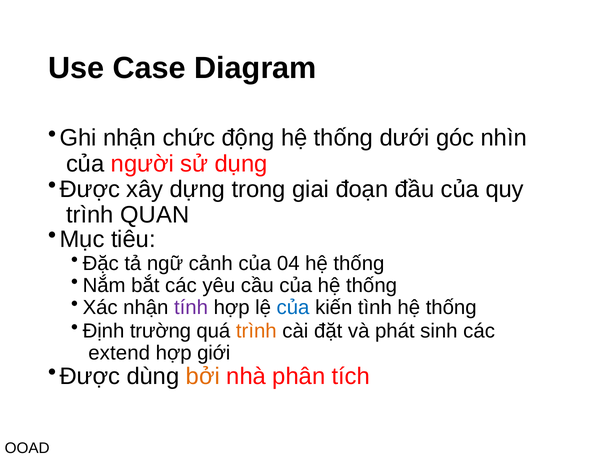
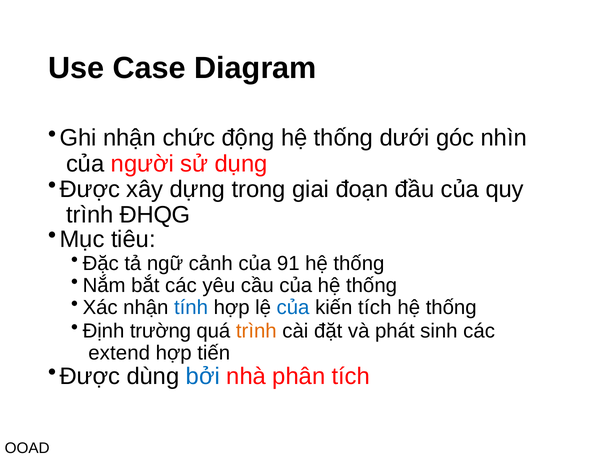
QUAN: QUAN -> ĐHQG (155, 215)
04: 04 -> 91 (288, 263)
tính colour: purple -> blue (191, 307)
kiến tình: tình -> tích (375, 307)
giới: giới -> tiến (214, 353)
bởi colour: orange -> blue (203, 376)
